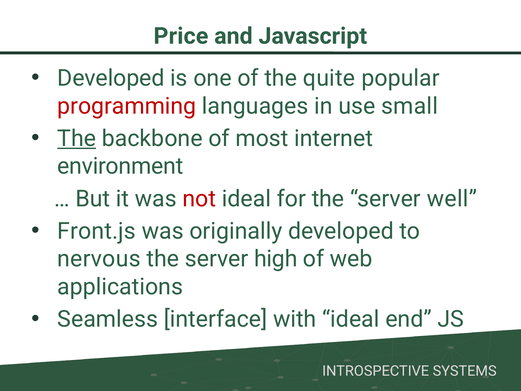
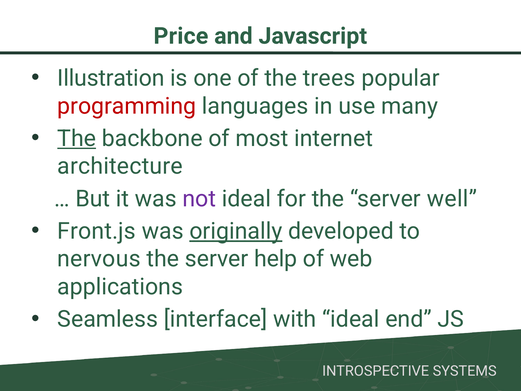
Developed: Developed -> Illustration (111, 78)
quite: quite -> trees (329, 78)
small: small -> many (410, 106)
environment: environment -> architecture (120, 166)
not colour: red -> purple (199, 199)
originally underline: none -> present (236, 231)
high: high -> help (276, 259)
